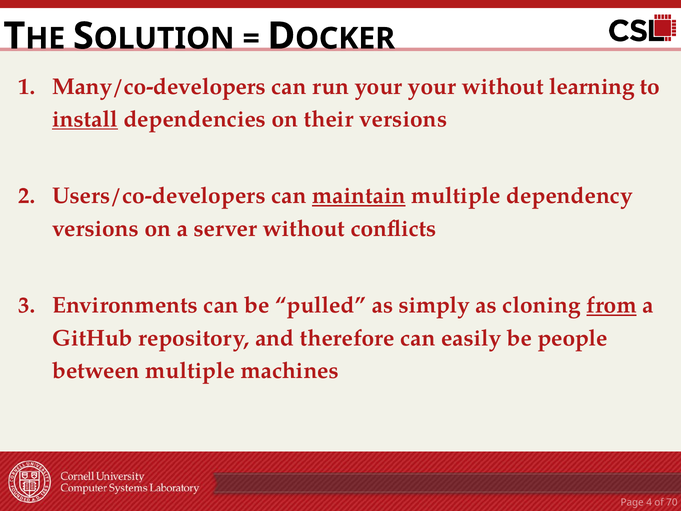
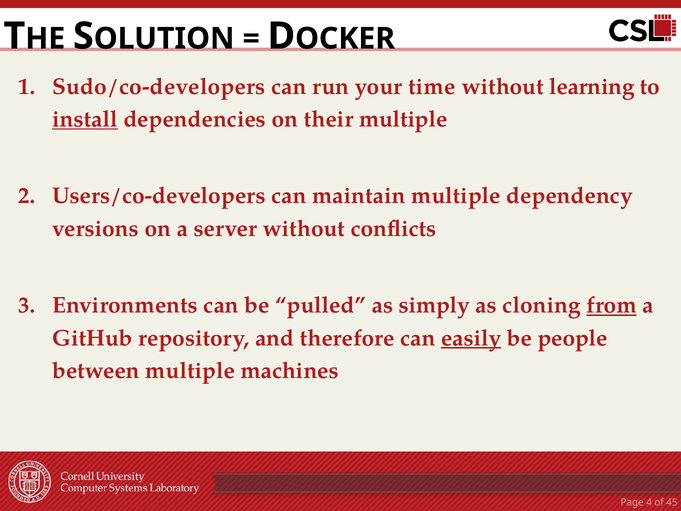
Many/co-developers: Many/co-developers -> Sudo/co-developers (159, 86)
your your: your -> time (432, 86)
their versions: versions -> multiple (403, 119)
maintain underline: present -> none (359, 196)
easily underline: none -> present (471, 338)
70: 70 -> 45 (672, 502)
